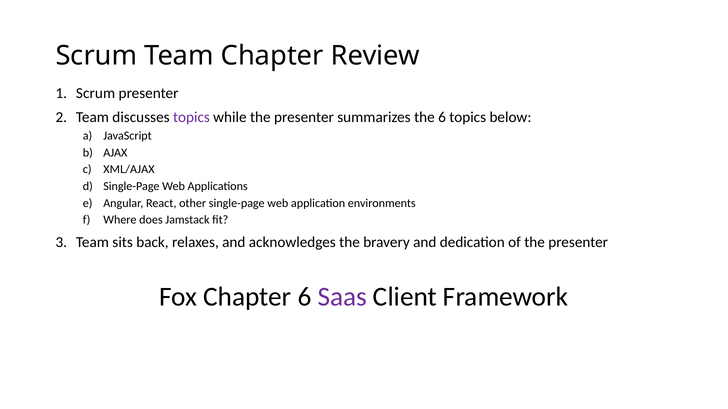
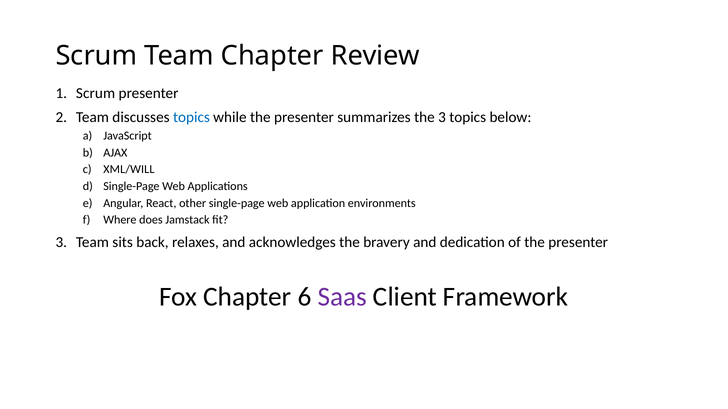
topics colour: purple -> blue (191, 117)
the 6: 6 -> 3 (442, 117)
XML/AJAX: XML/AJAX -> XML/WILL (129, 170)
